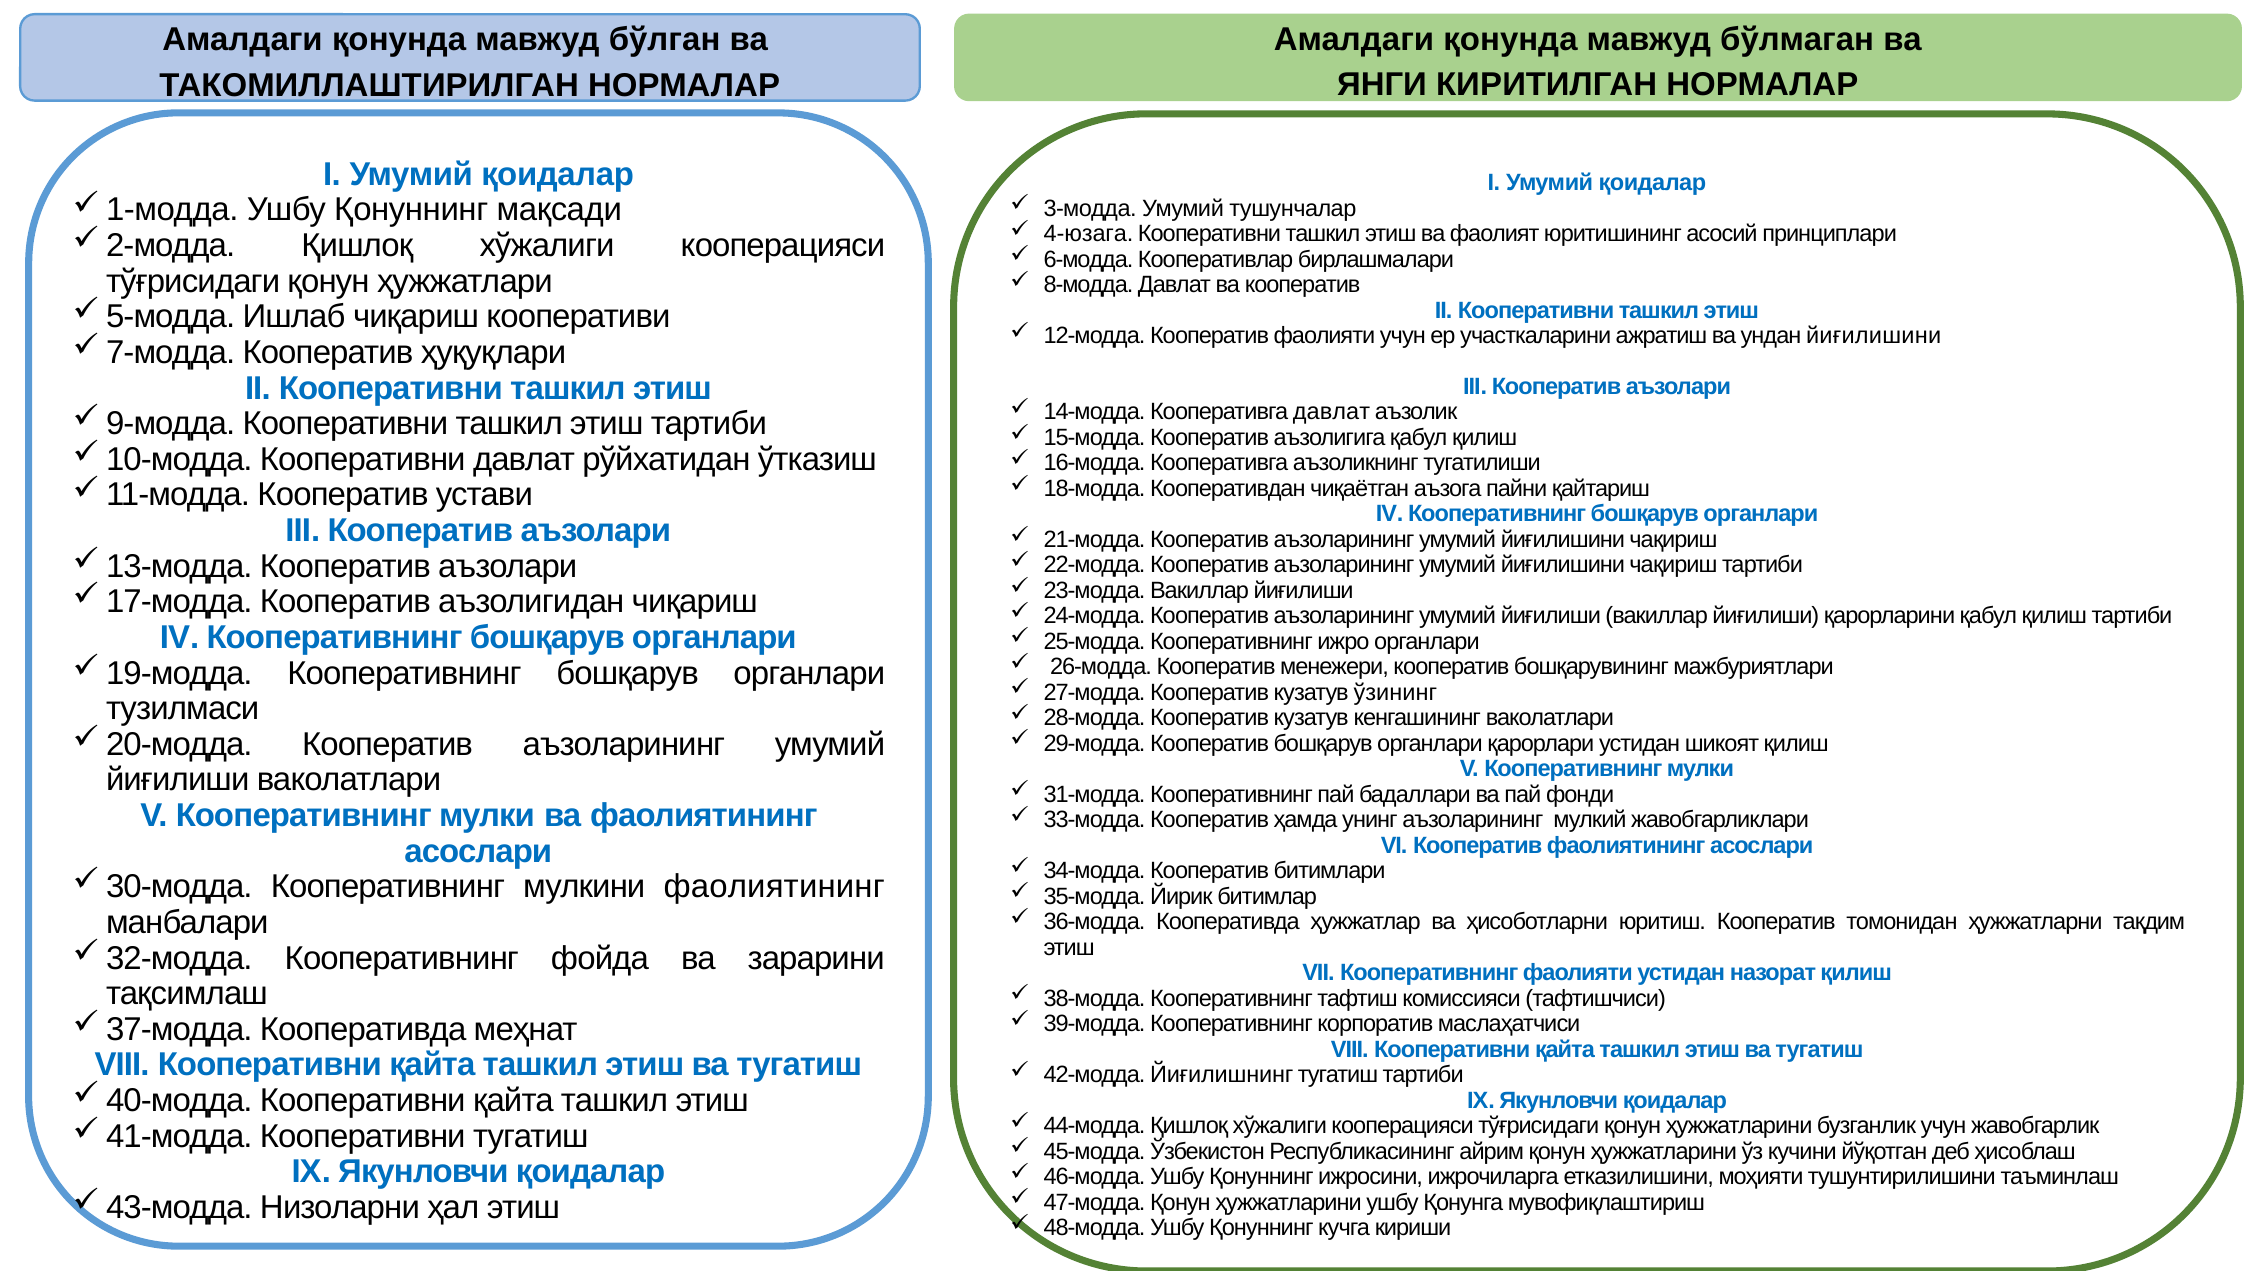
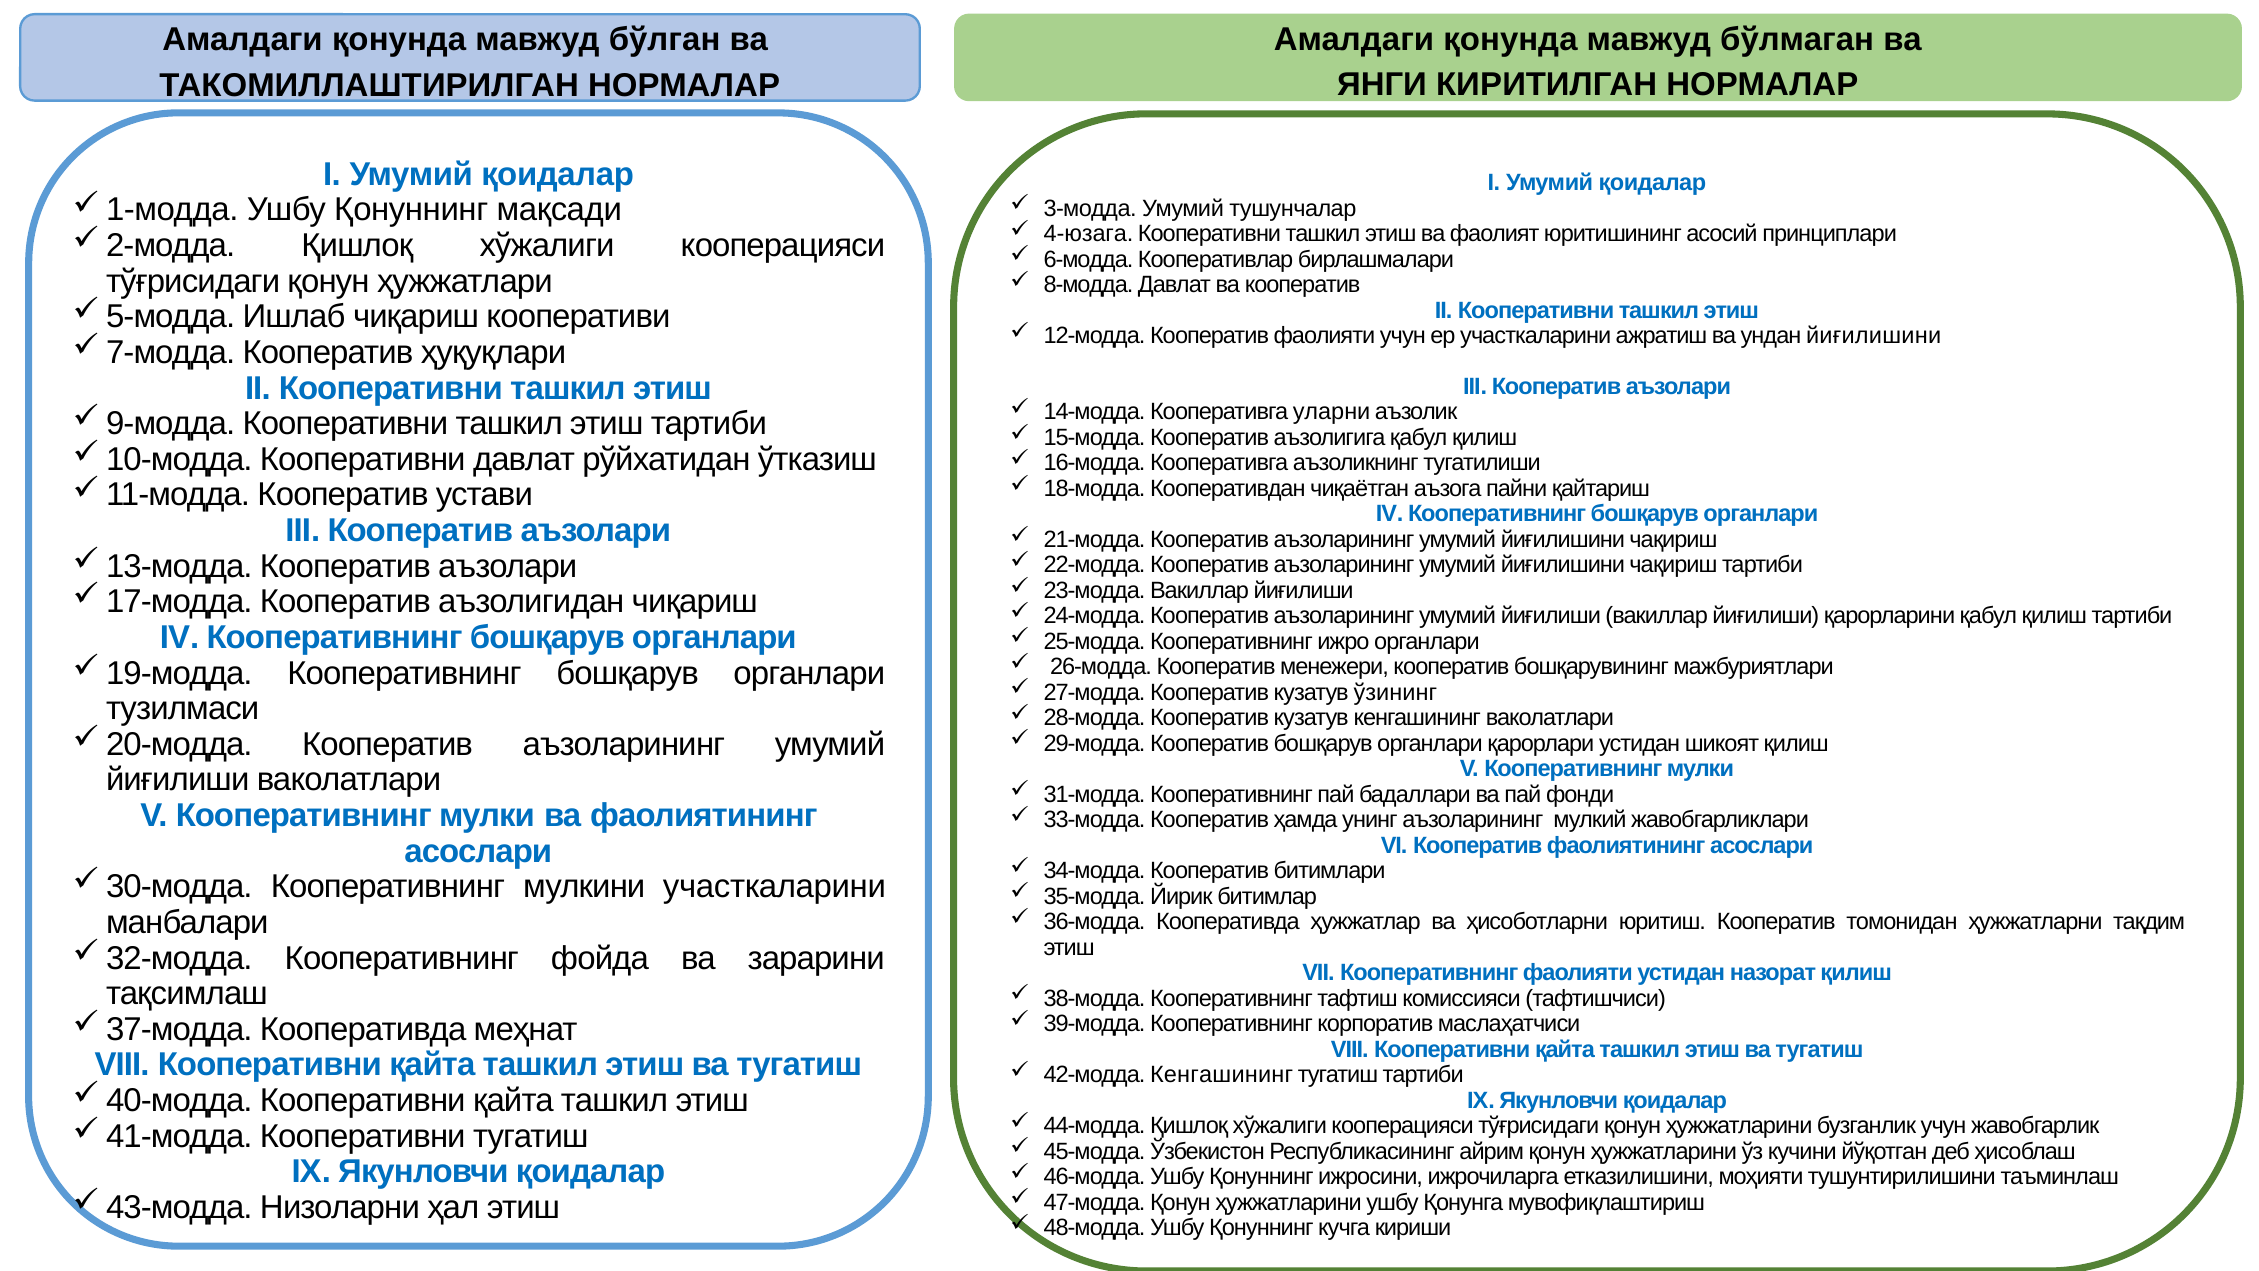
Кооперативга давлат: давлат -> уларни (1332, 412)
мулкини фаолиятининг: фаолиятининг -> участкаларини (774, 887)
42-модда Йиғилишнинг: Йиғилишнинг -> Кенгашининг (1222, 1075)
